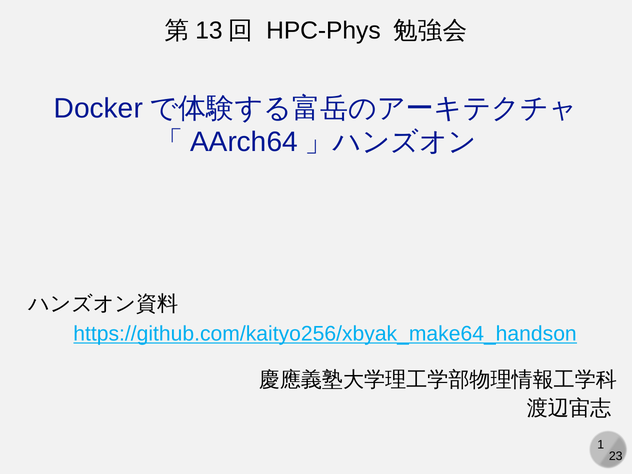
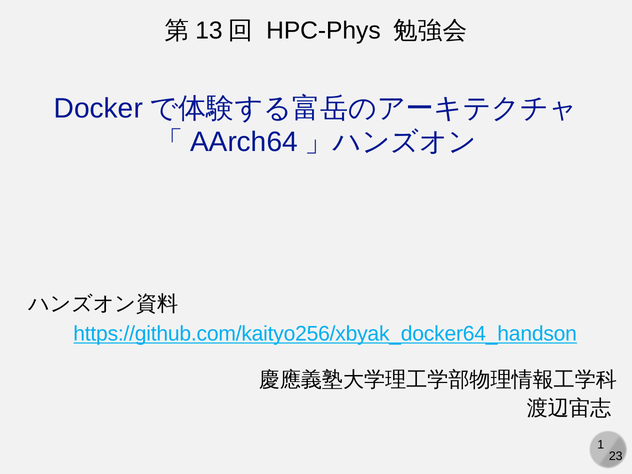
https://github.com/kaityo256/xbyak_make64_handson: https://github.com/kaityo256/xbyak_make64_handson -> https://github.com/kaityo256/xbyak_docker64_handson (325, 334)
